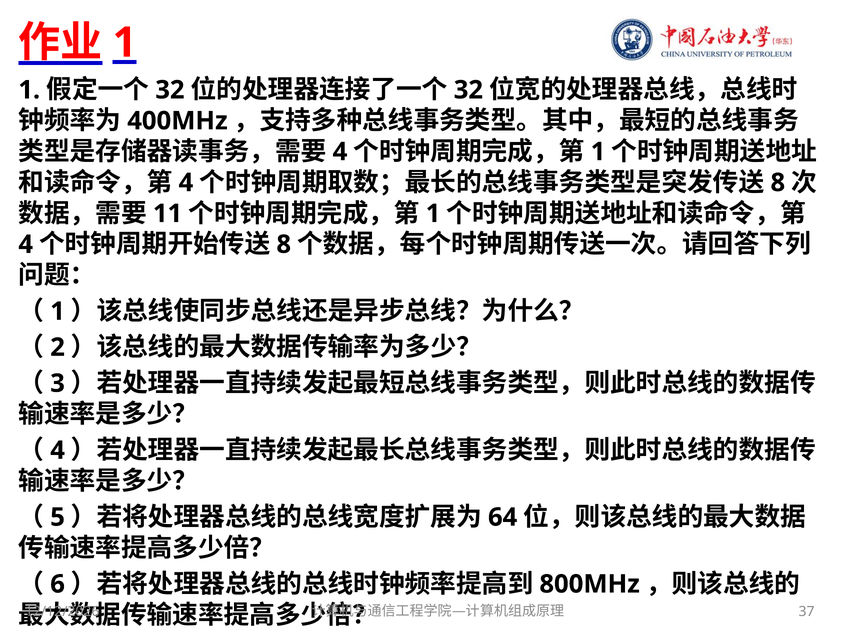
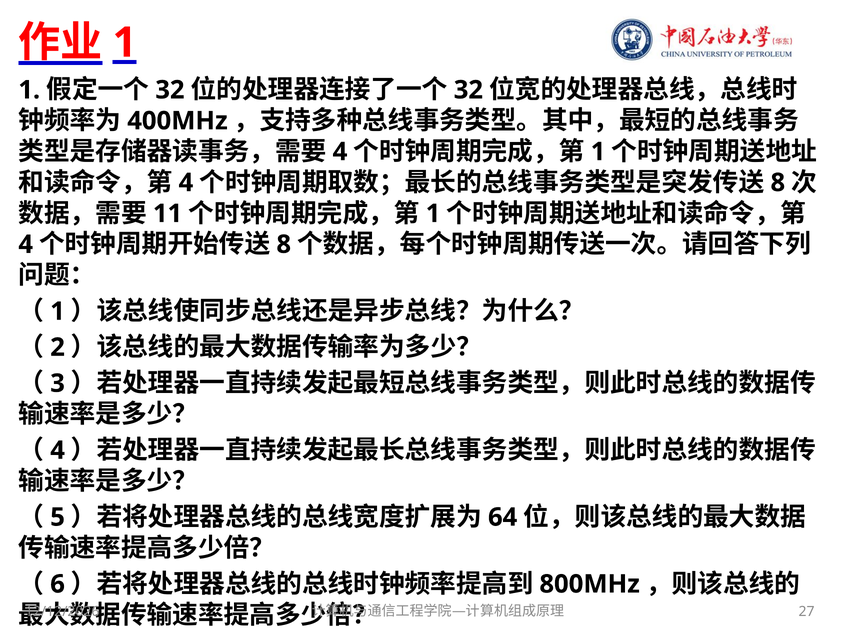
37: 37 -> 27 (807, 611)
